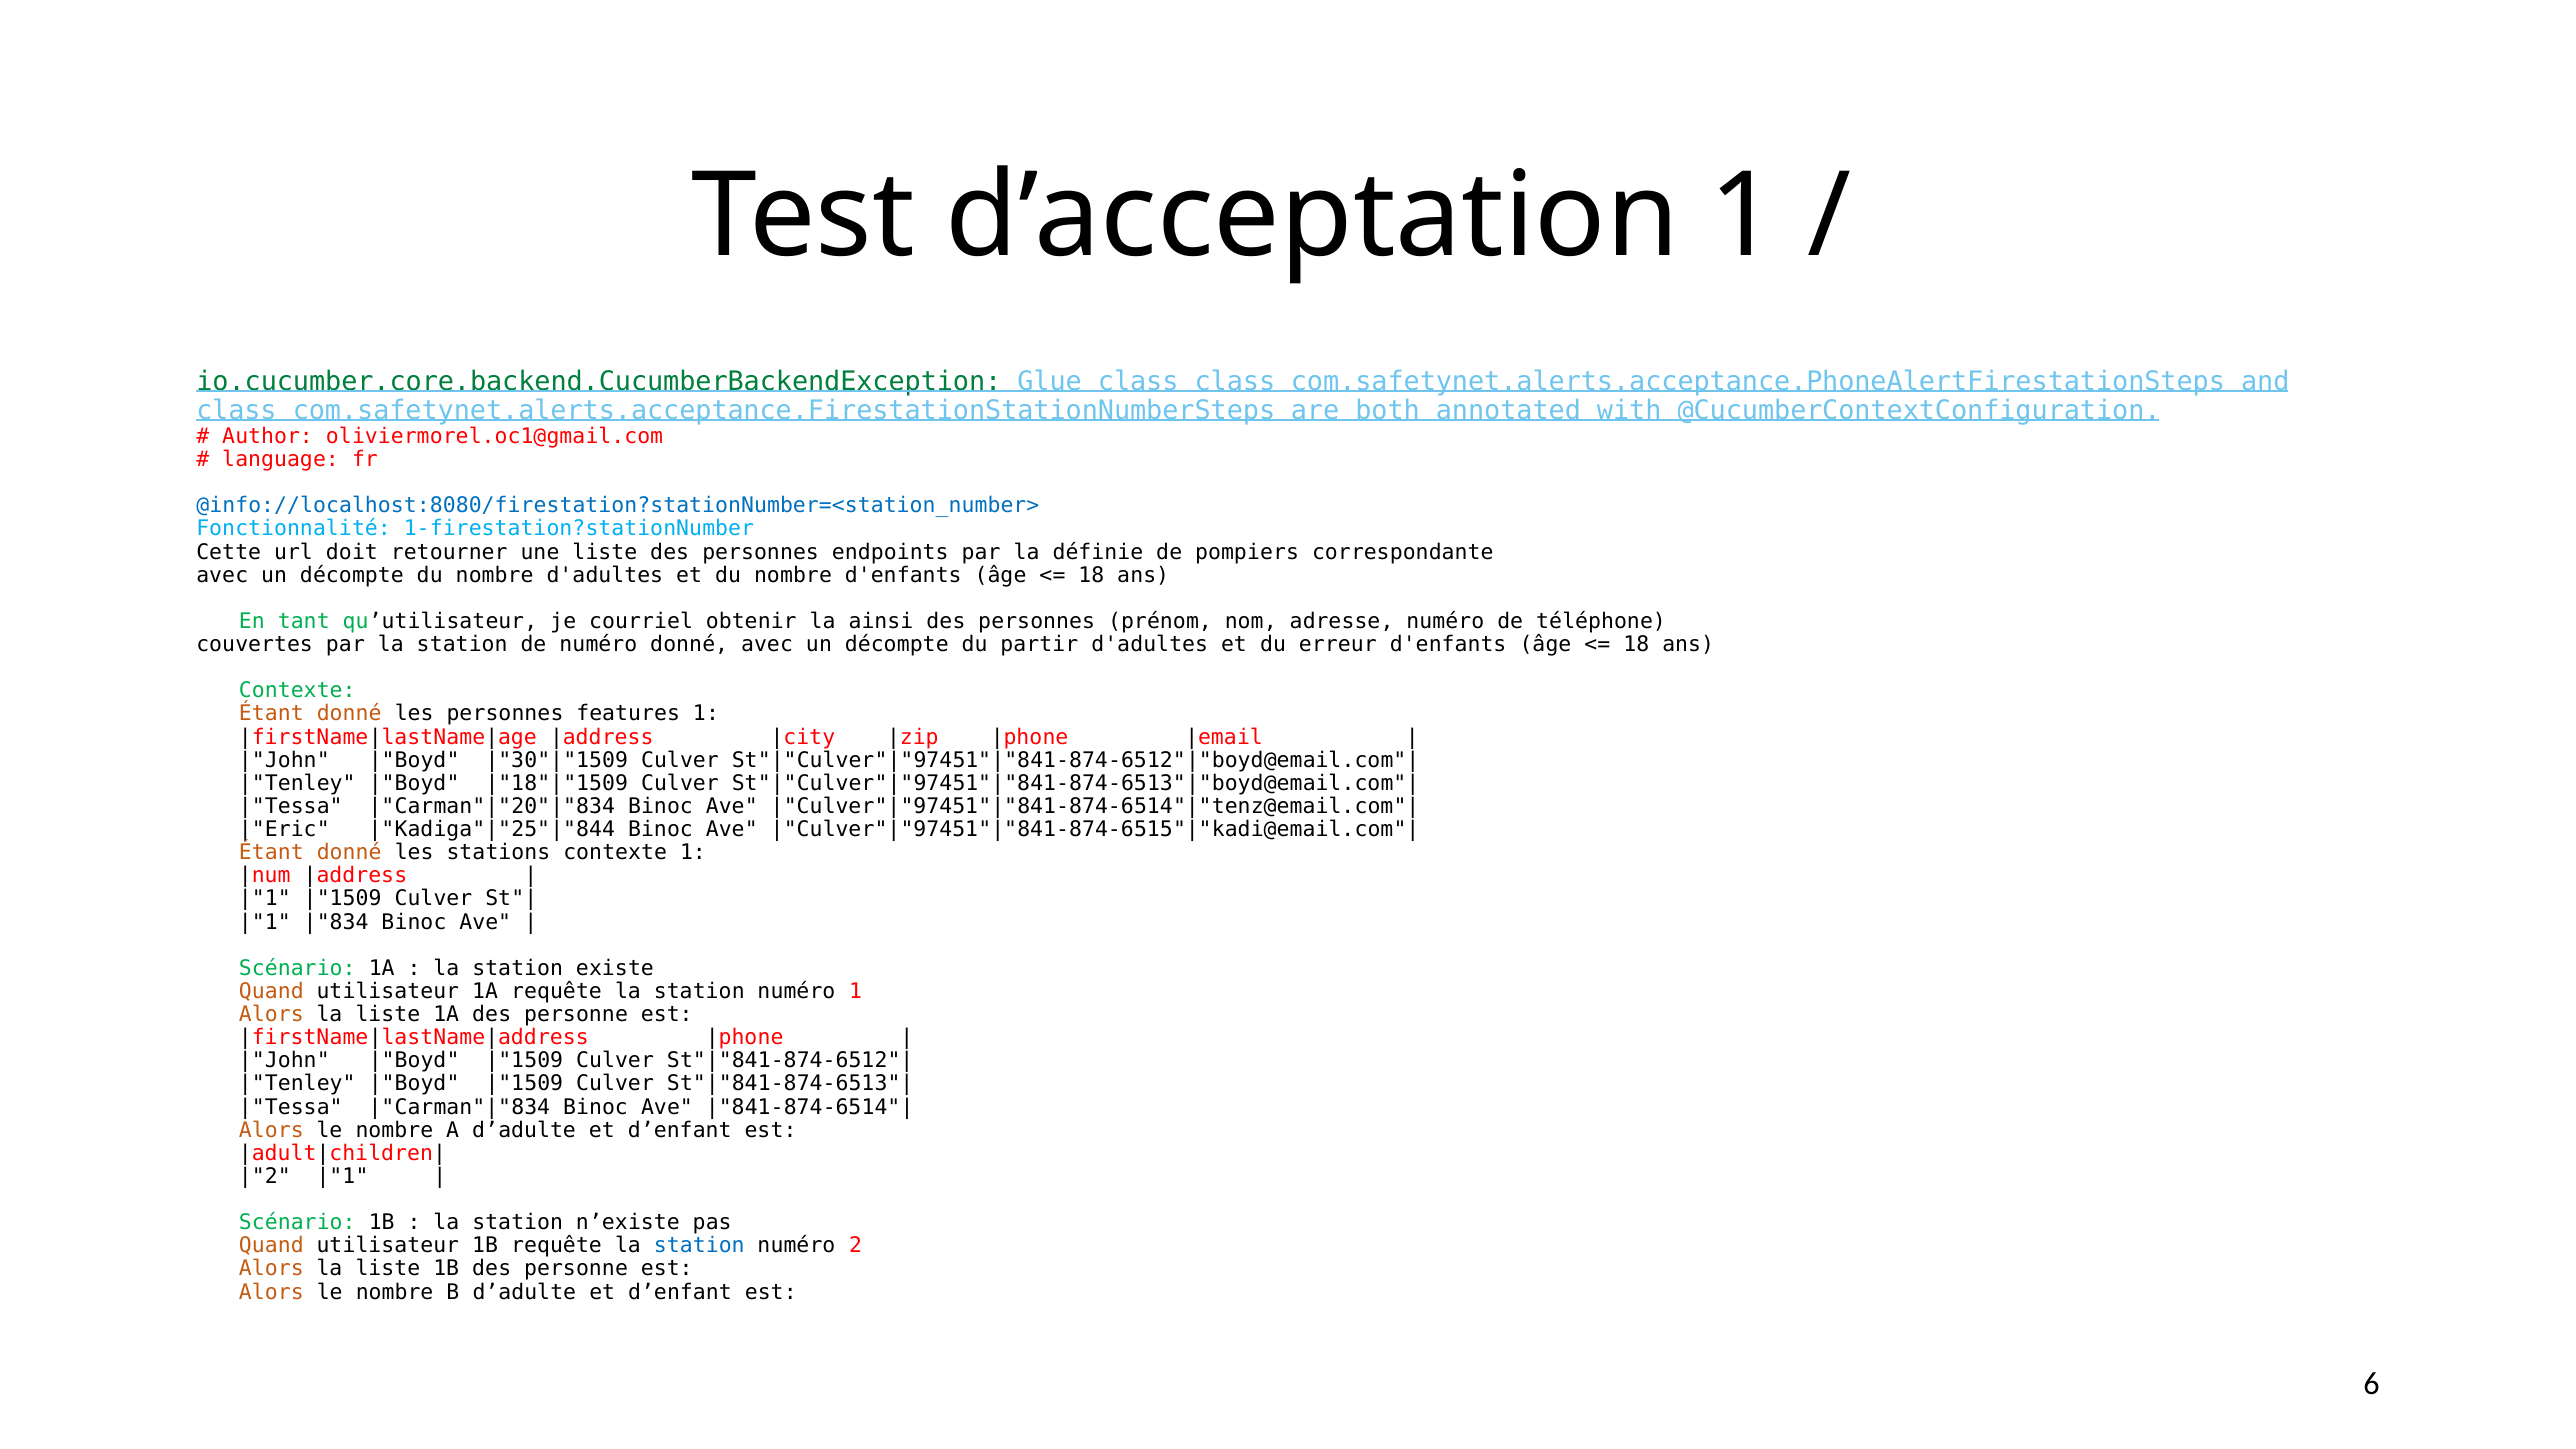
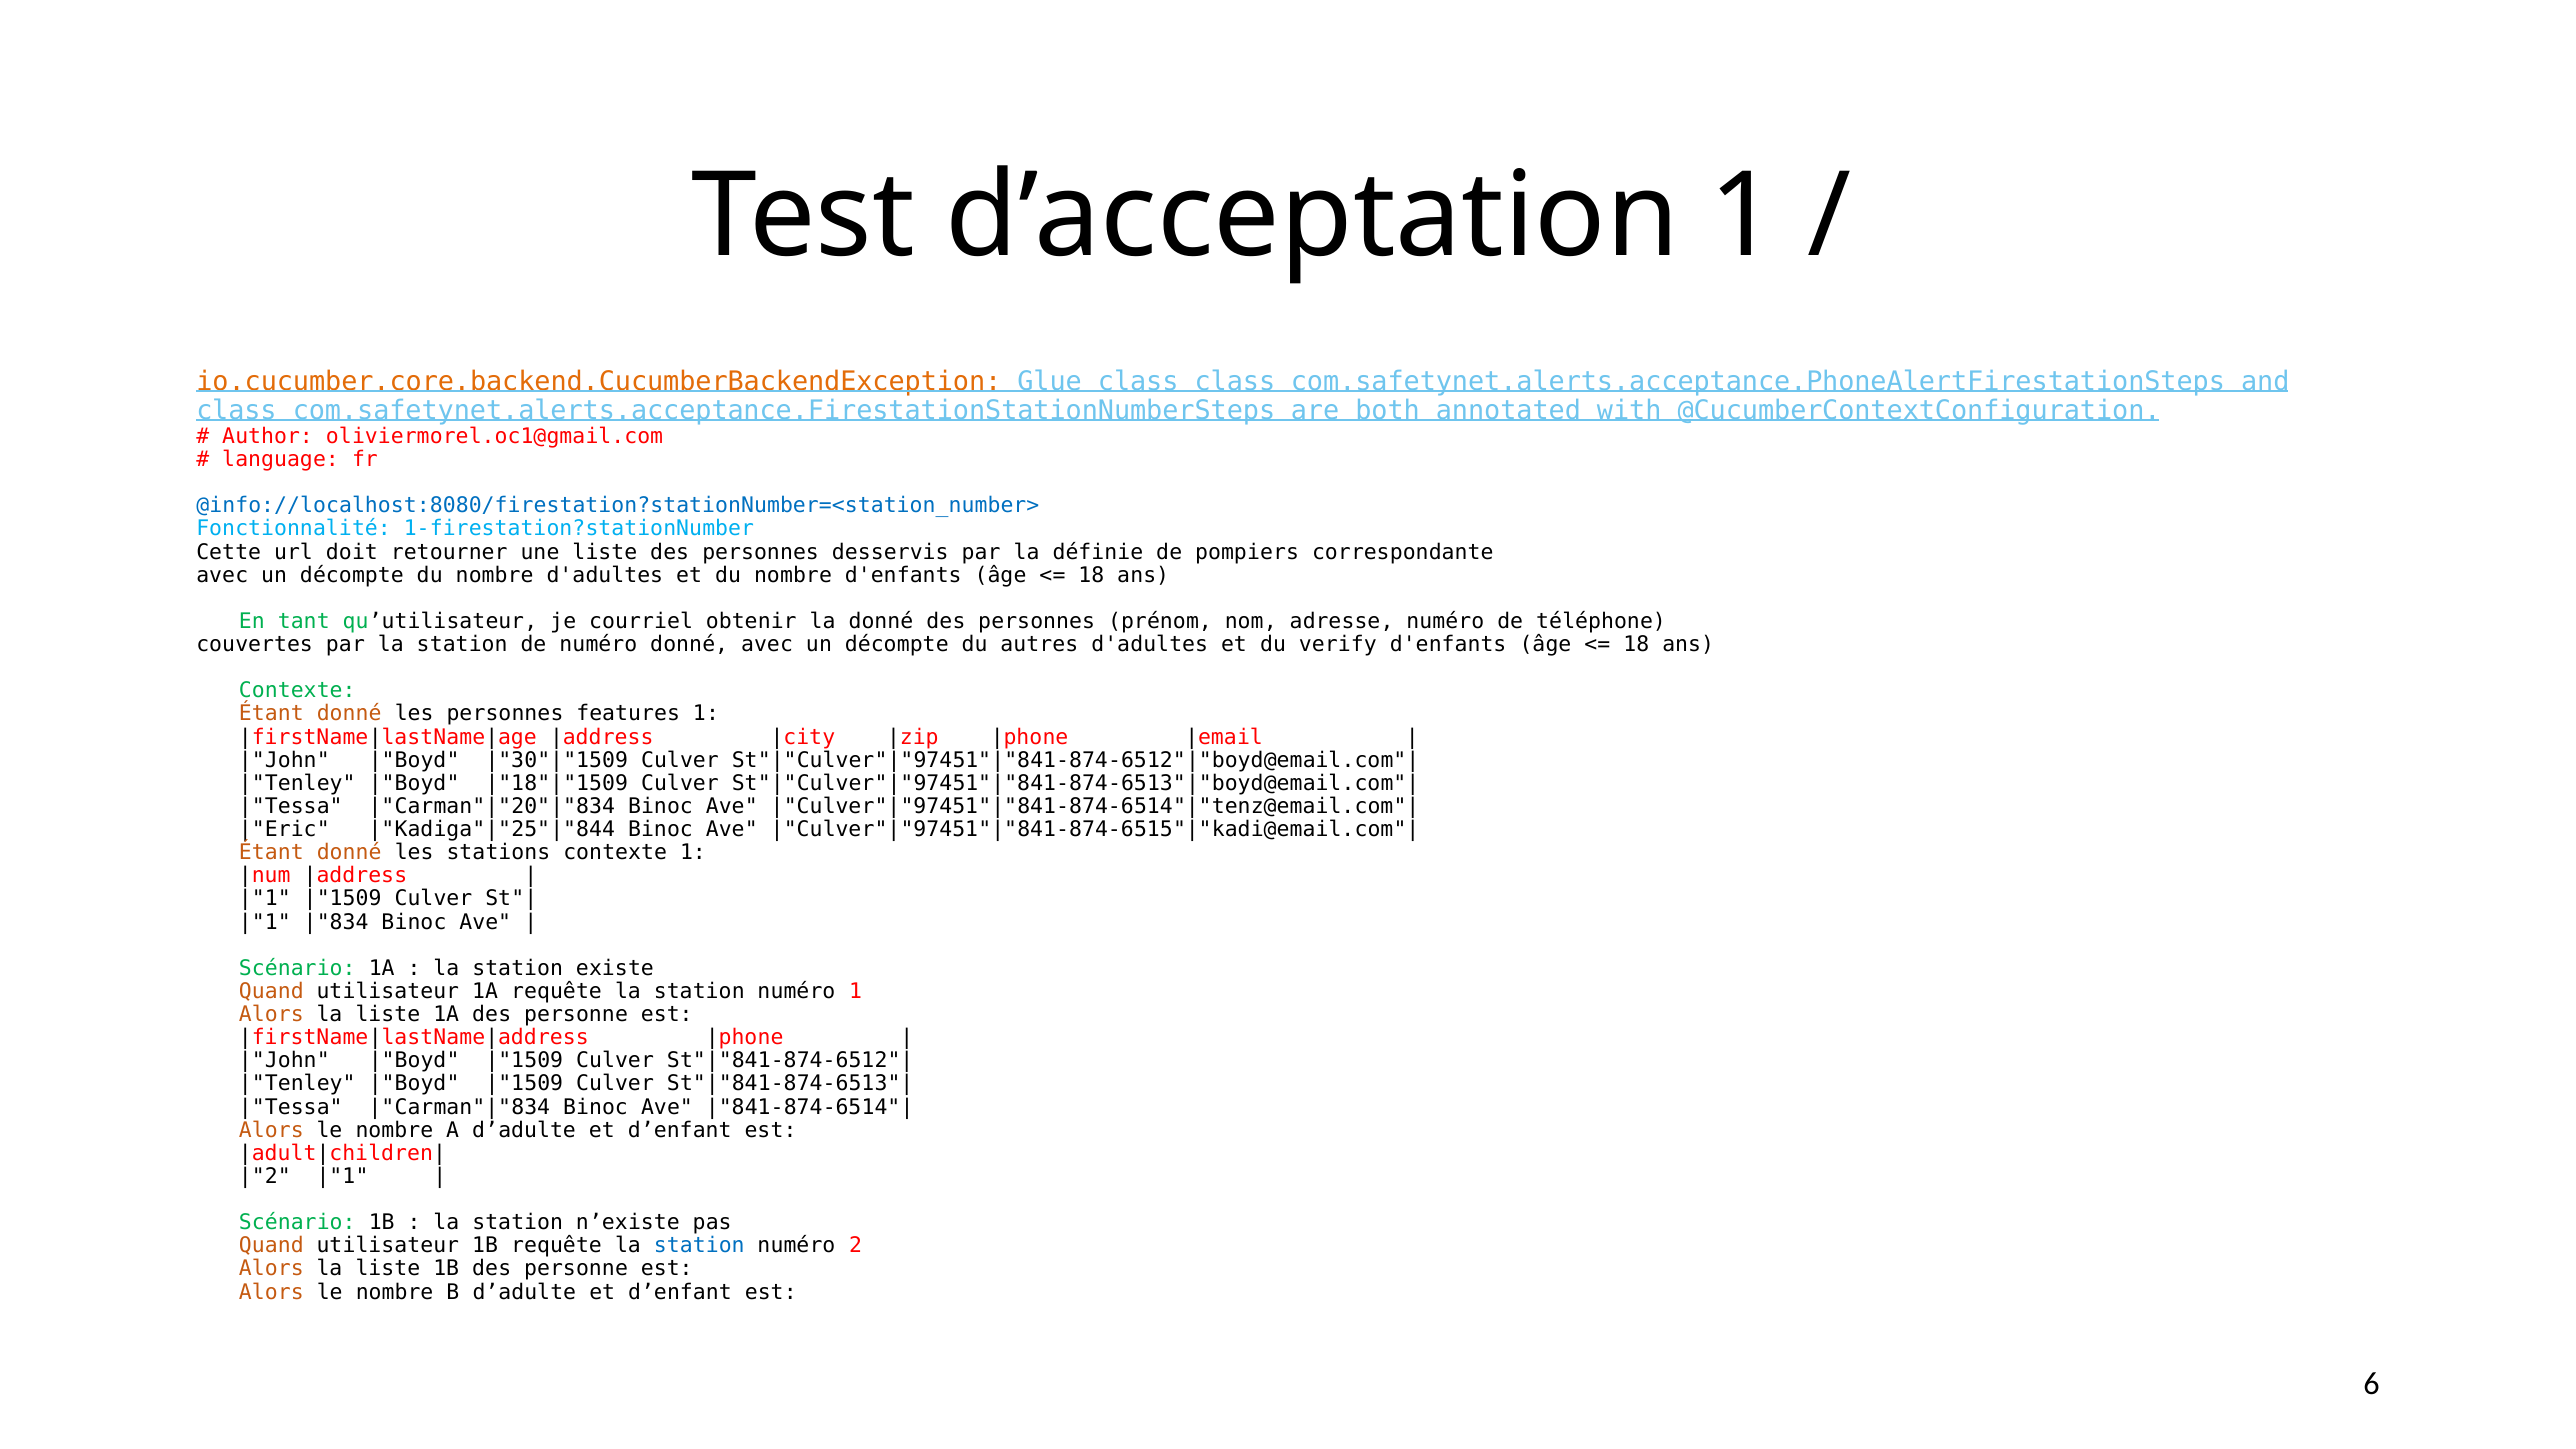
io.cucumber.core.backend.CucumberBackendException colour: green -> orange (599, 381)
endpoints: endpoints -> desservis (890, 552)
la ainsi: ainsi -> donné (881, 621)
partir: partir -> autres (1039, 644)
erreur: erreur -> verify (1338, 644)
